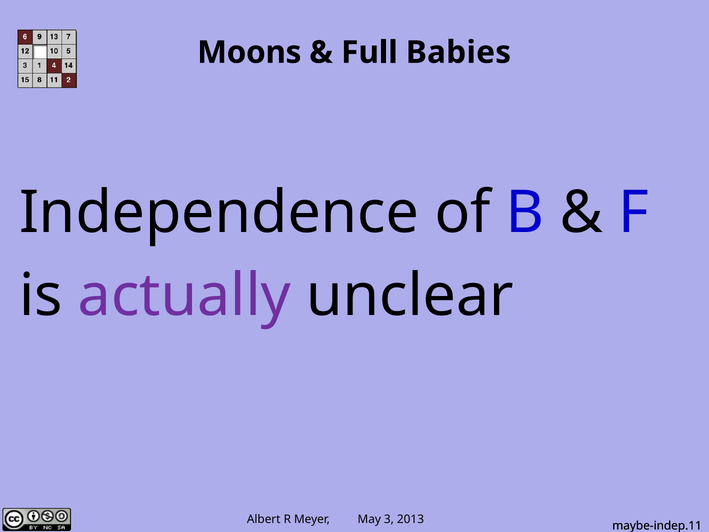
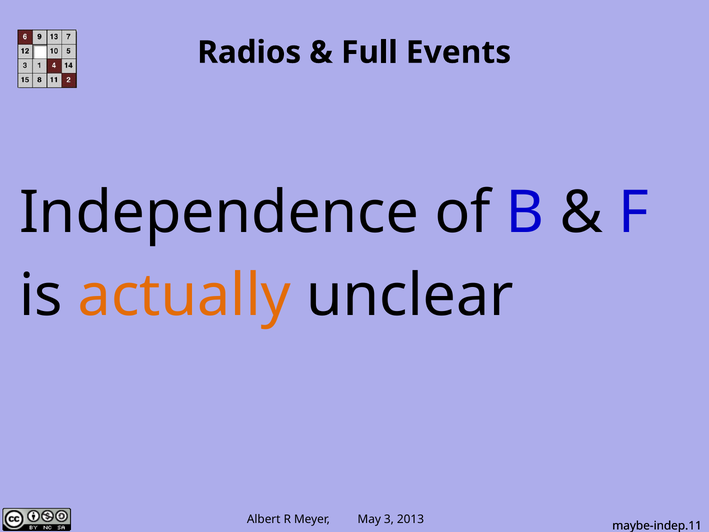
Moons: Moons -> Radios (249, 52)
Babies: Babies -> Events (459, 52)
actually colour: purple -> orange (184, 295)
